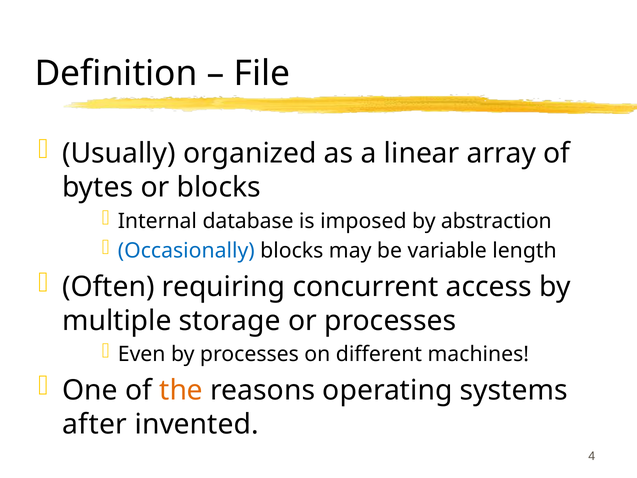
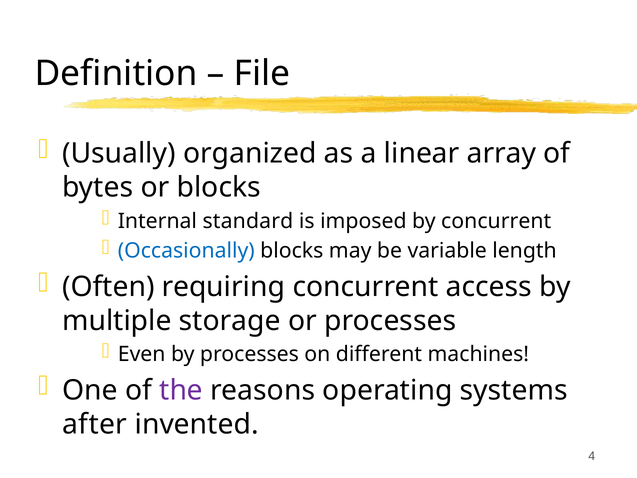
database: database -> standard (248, 221)
by abstraction: abstraction -> concurrent (496, 221)
the colour: orange -> purple (181, 390)
